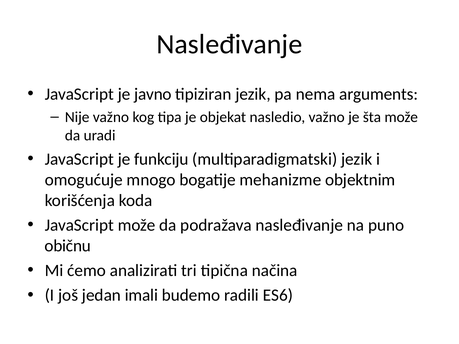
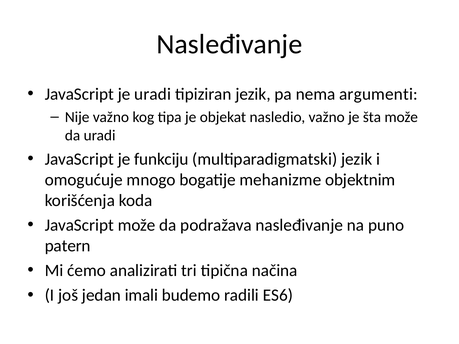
je javno: javno -> uradi (153, 94)
arguments: arguments -> argumenti (378, 94)
običnu: običnu -> patern (68, 246)
